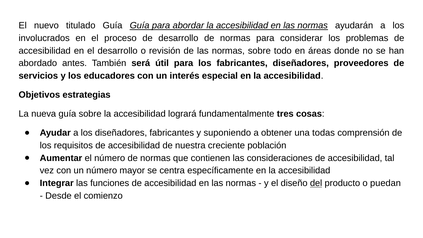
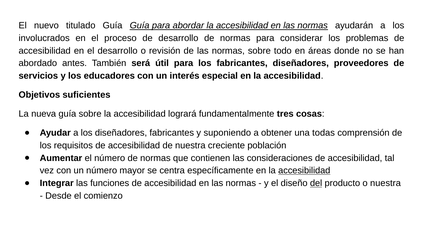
estrategias: estrategias -> suficientes (87, 95)
accesibilidad underline: none -> present (304, 171)
o puedan: puedan -> nuestra (386, 183)
